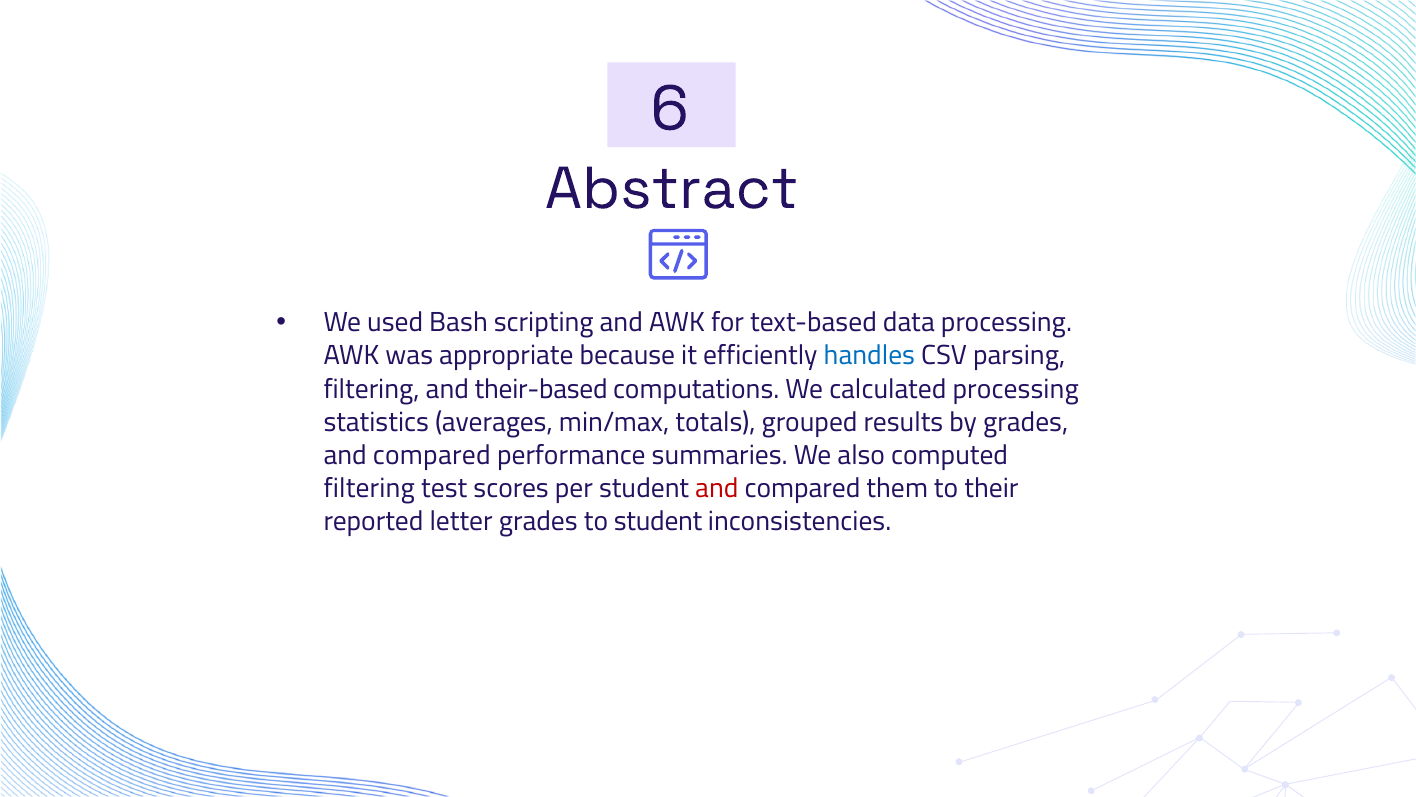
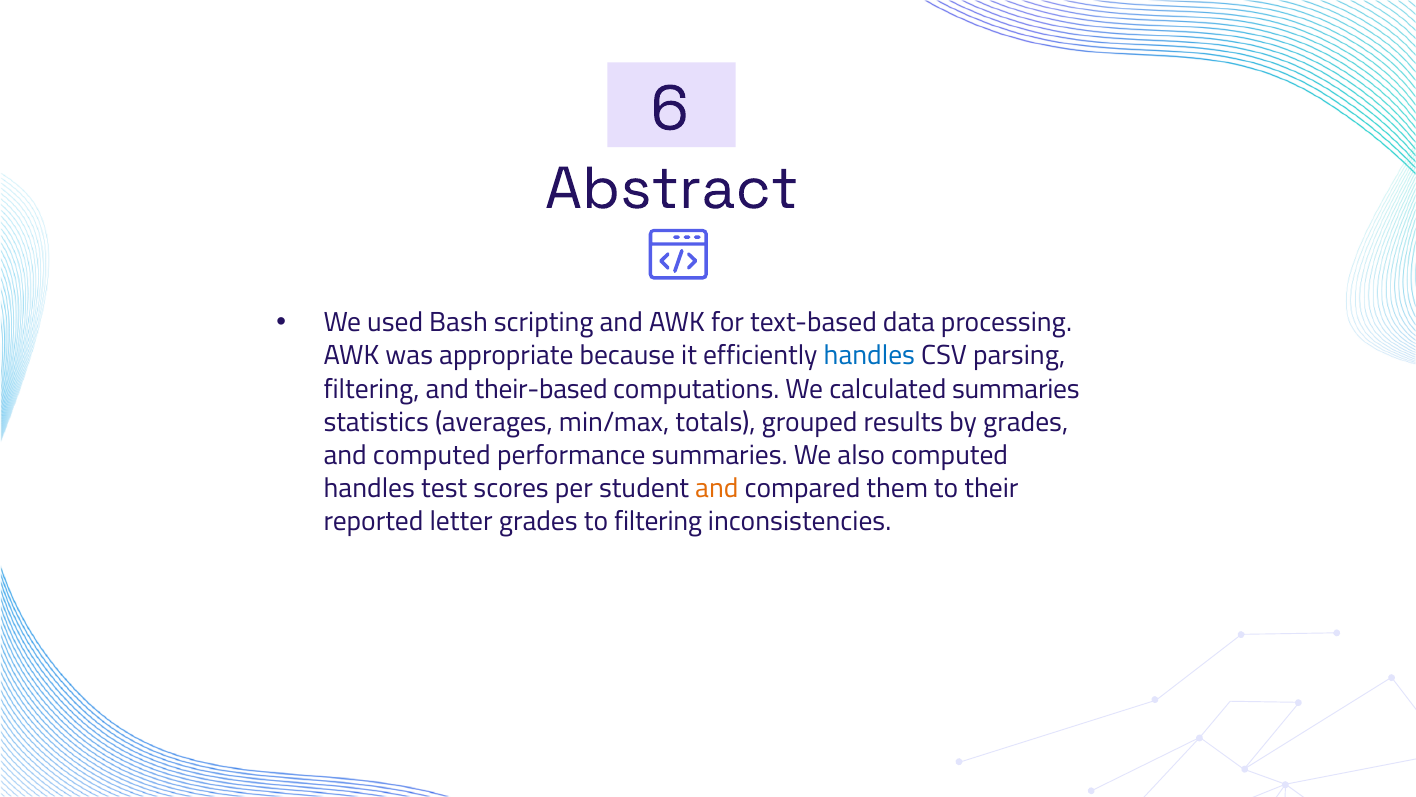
calculated processing: processing -> summaries (1016, 389)
compared: compared -> computed (432, 455)
filtering: filtering -> handles (369, 488)
and colour: red -> orange (717, 488)
to student: student -> filtering (658, 521)
